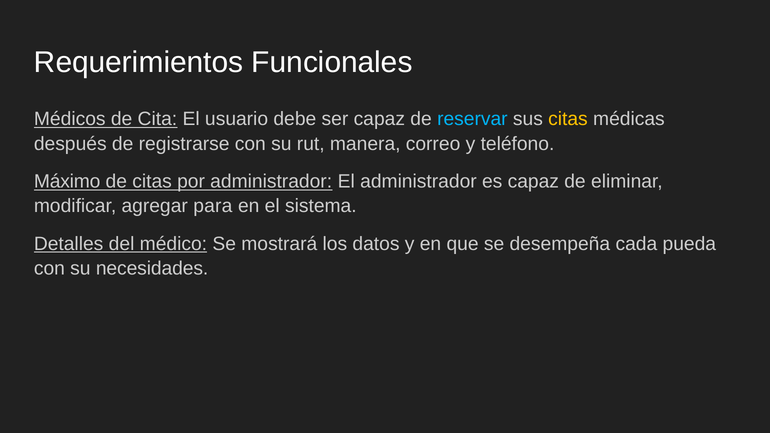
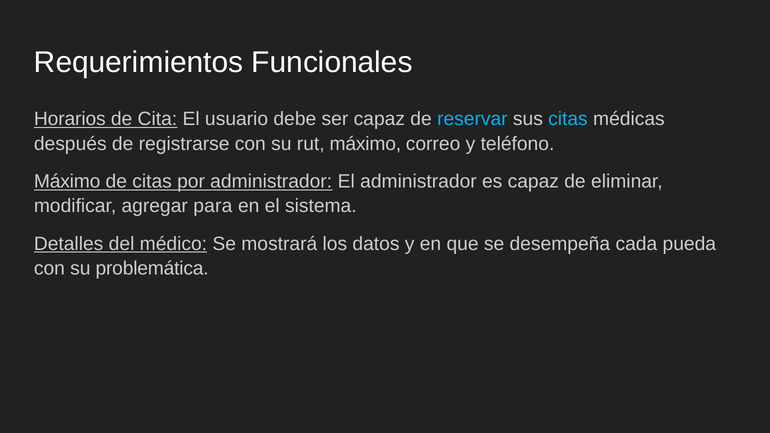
Médicos: Médicos -> Horarios (70, 119)
citas colour: yellow -> light blue (568, 119)
rut manera: manera -> máximo (365, 144)
necesidades: necesidades -> problemática (152, 269)
